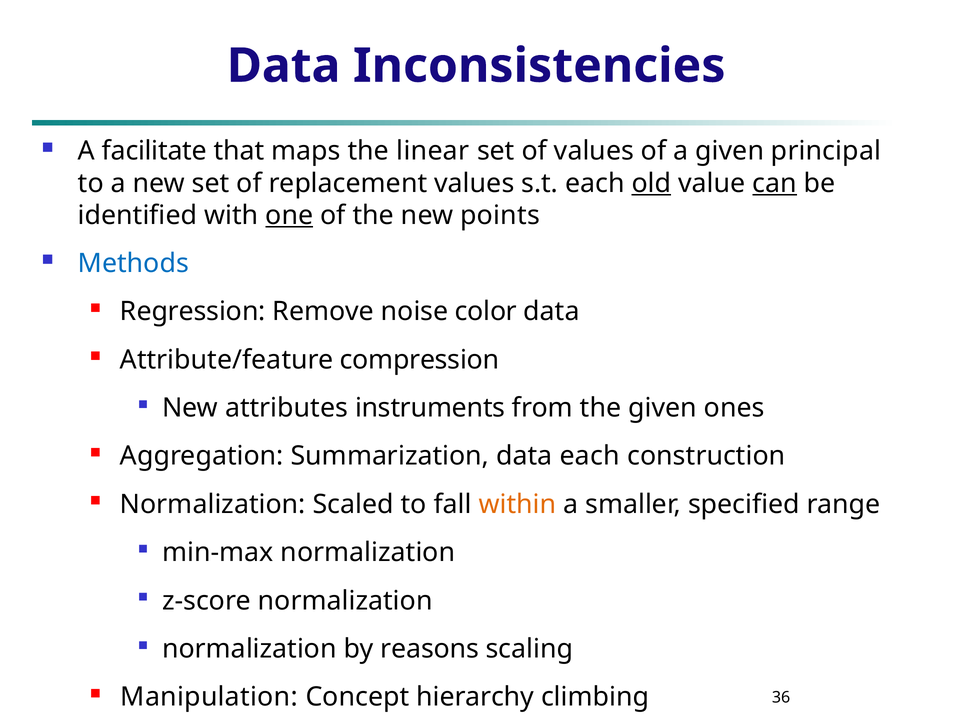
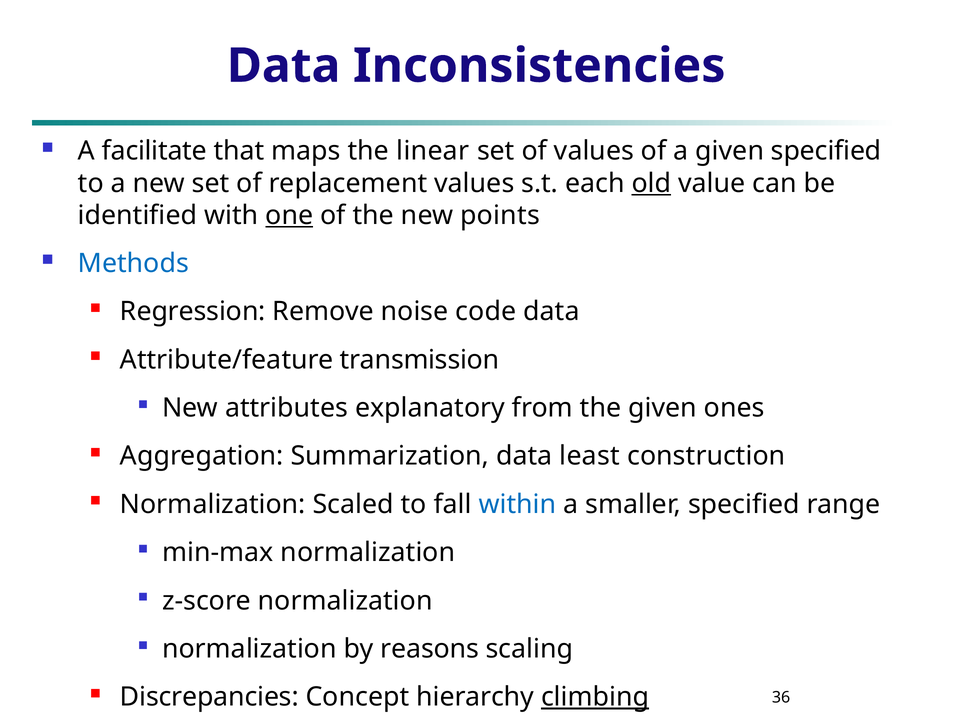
given principal: principal -> specified (826, 151)
can underline: present -> none (775, 183)
color: color -> code (486, 312)
compression: compression -> transmission (419, 360)
instruments: instruments -> explanatory (430, 408)
data each: each -> least (590, 456)
within colour: orange -> blue (517, 505)
Manipulation: Manipulation -> Discrepancies (209, 697)
climbing underline: none -> present (595, 697)
